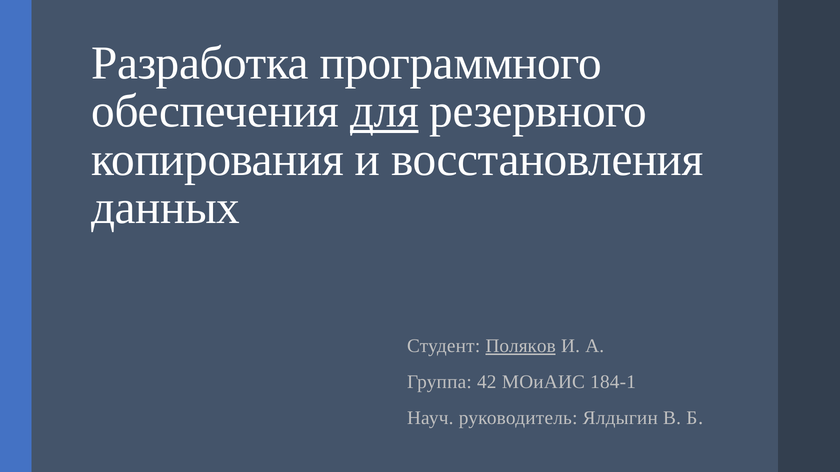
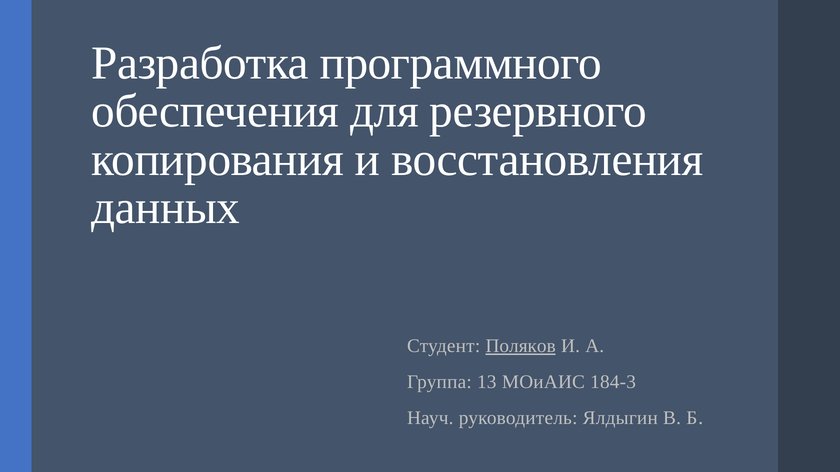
для underline: present -> none (384, 111)
42: 42 -> 13 (487, 382)
184-1: 184-1 -> 184-3 (613, 382)
